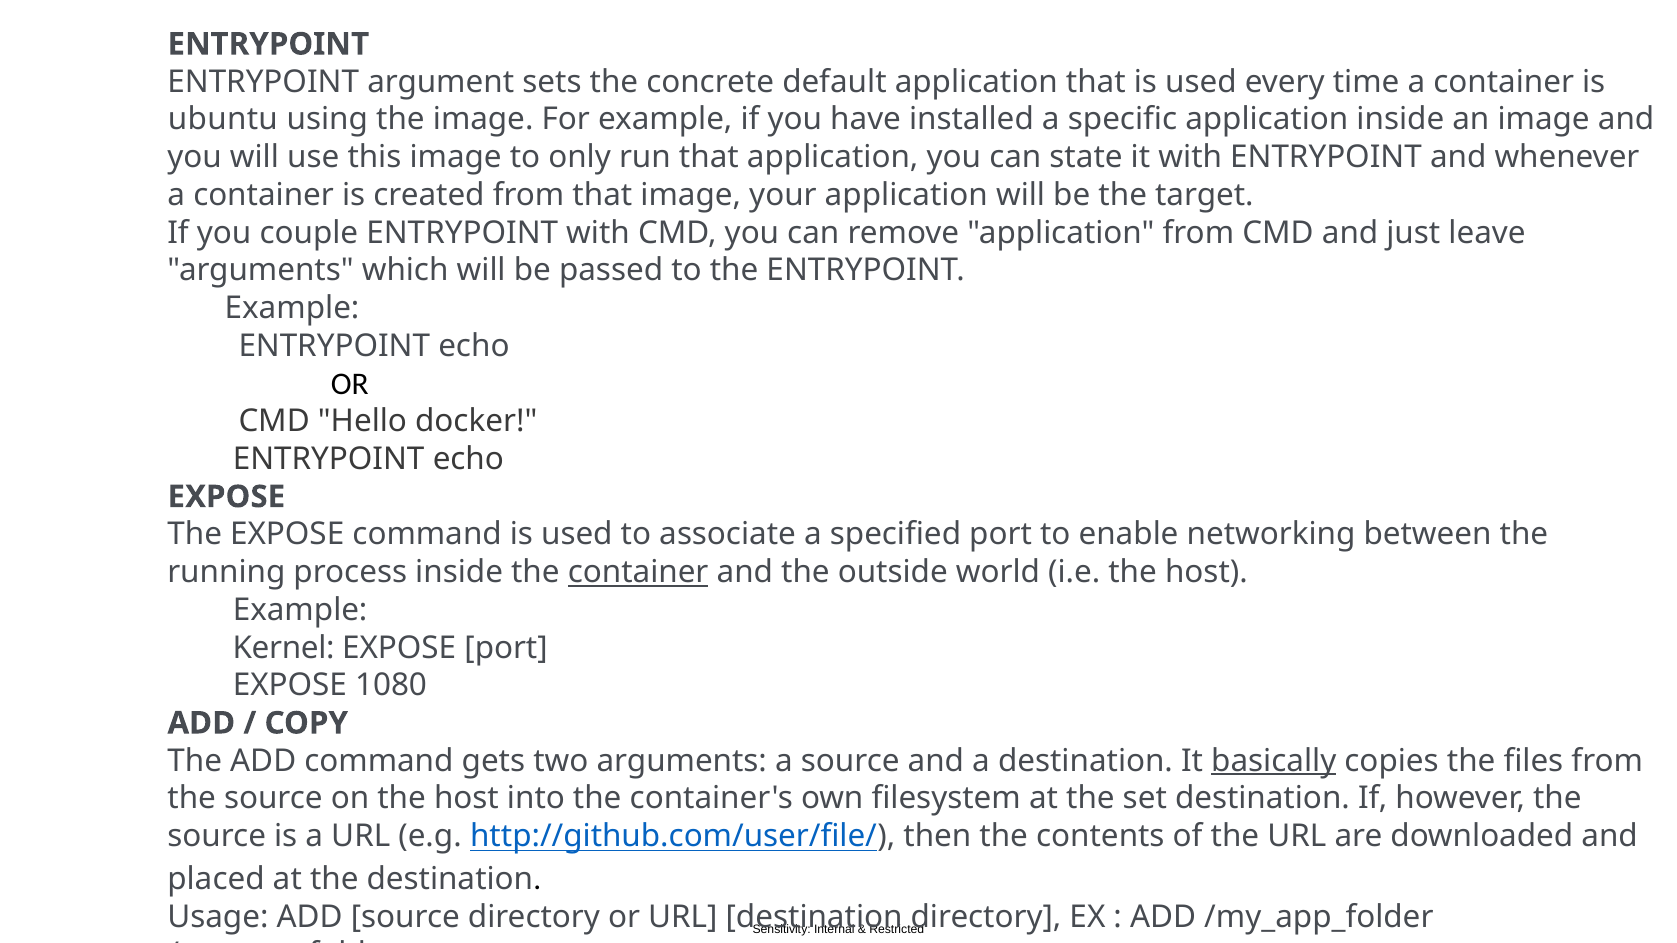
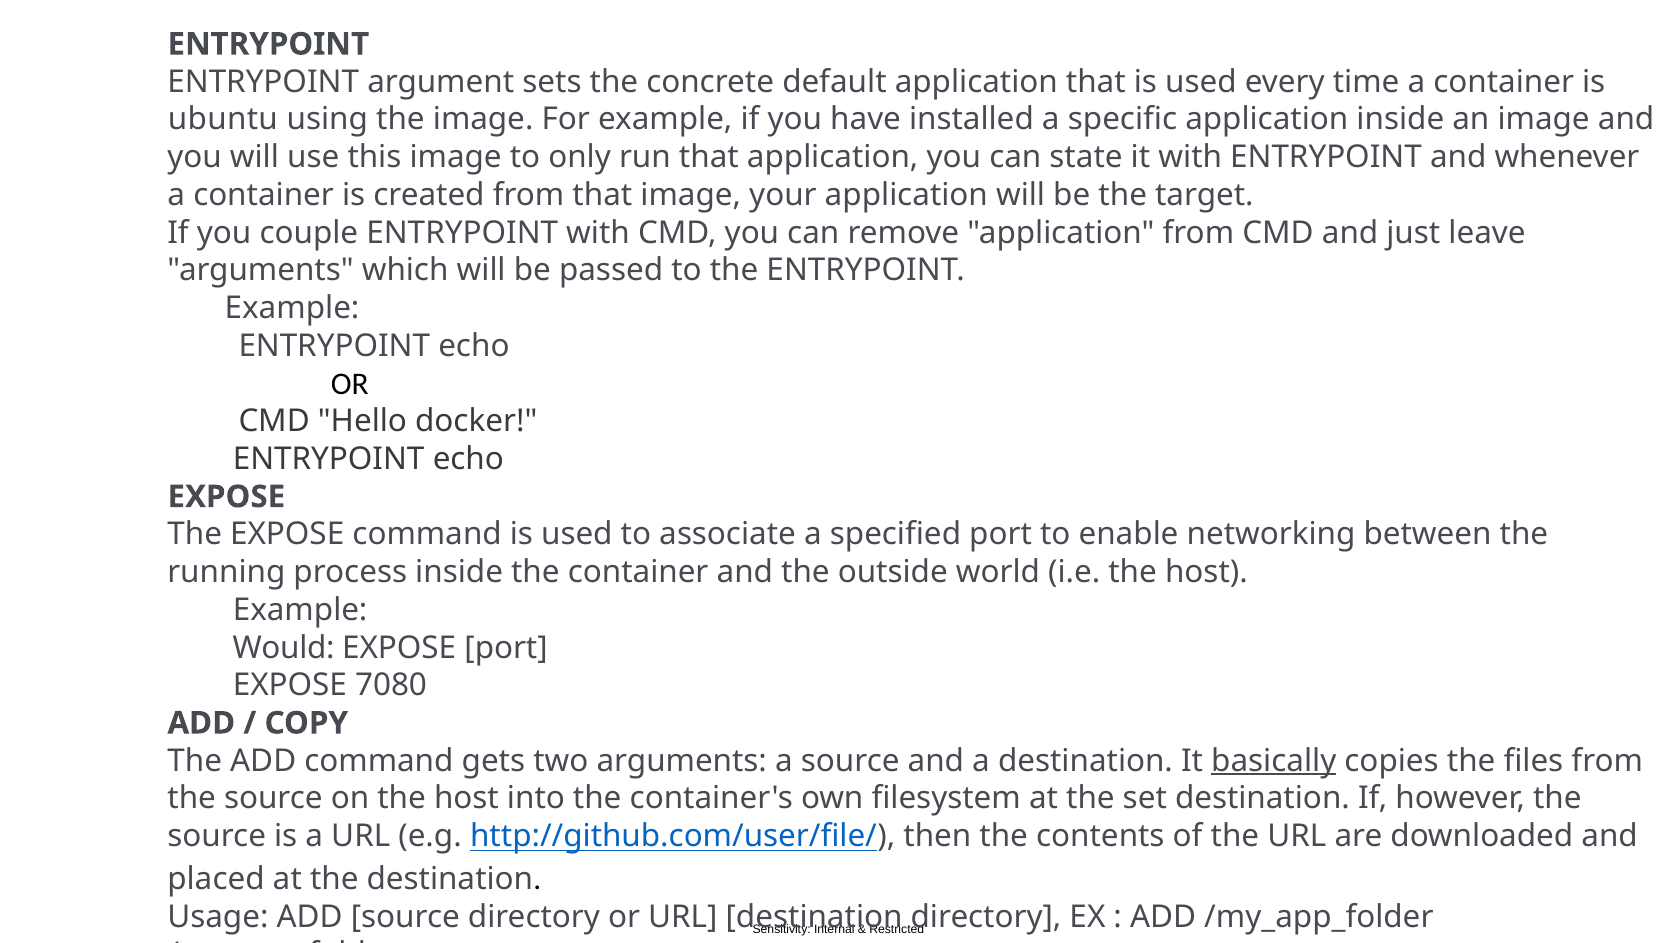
container underline: present -> none (638, 572)
Kernel: Kernel -> Would (284, 648)
1080: 1080 -> 7080 (391, 686)
